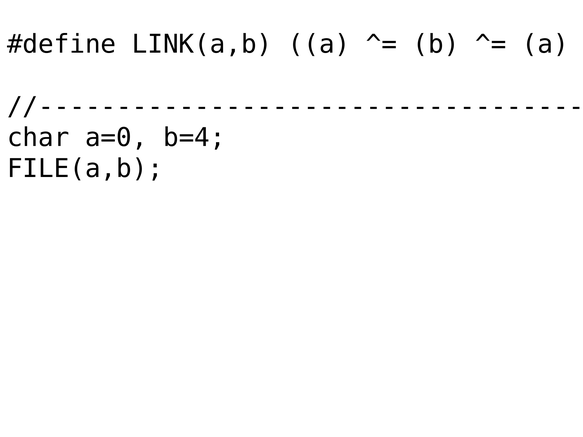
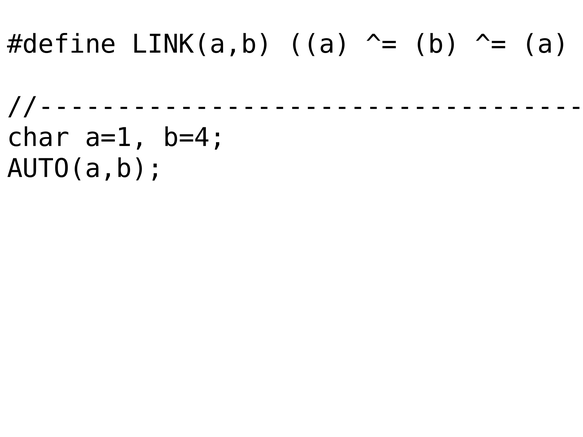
a=0: a=0 -> a=1 (116, 138)
FILE(a,b: FILE(a,b -> AUTO(a,b (85, 169)
